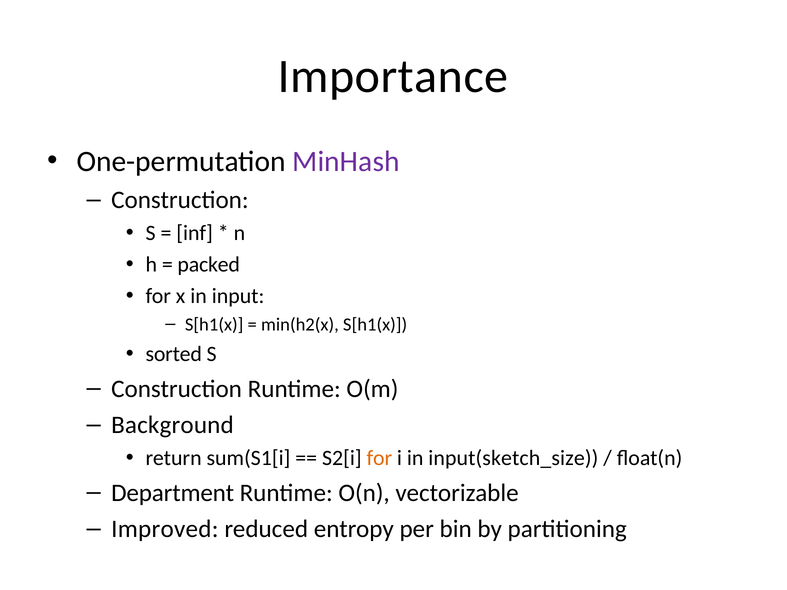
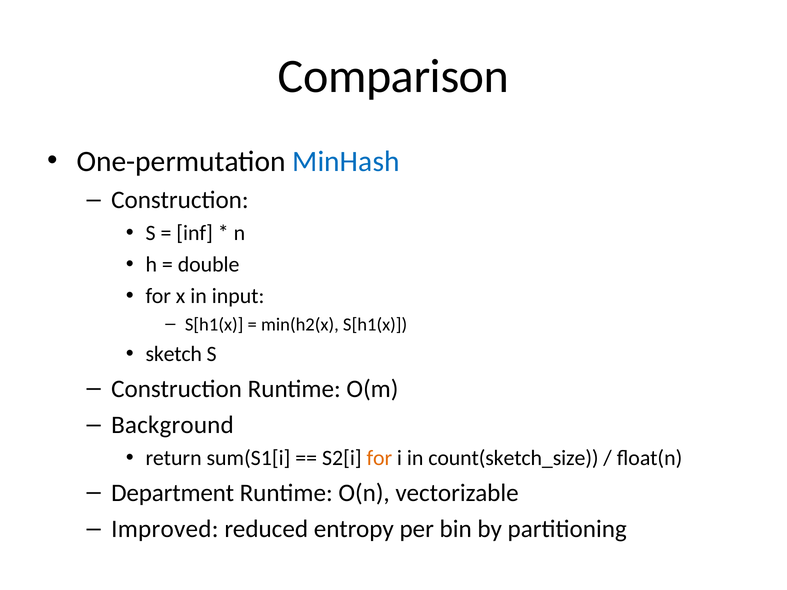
Importance: Importance -> Comparison (393, 76)
MinHash colour: purple -> blue (346, 161)
packed: packed -> double (209, 265)
sorted: sorted -> sketch (174, 354)
input(sketch_size: input(sketch_size -> count(sketch_size (513, 458)
